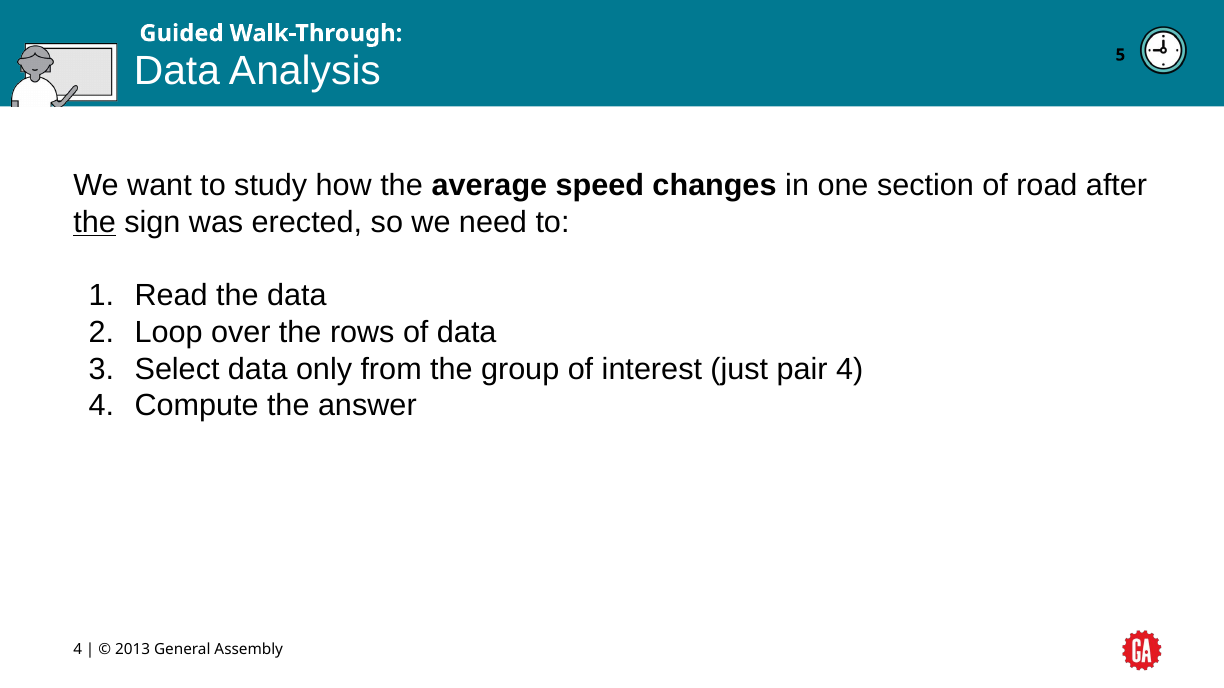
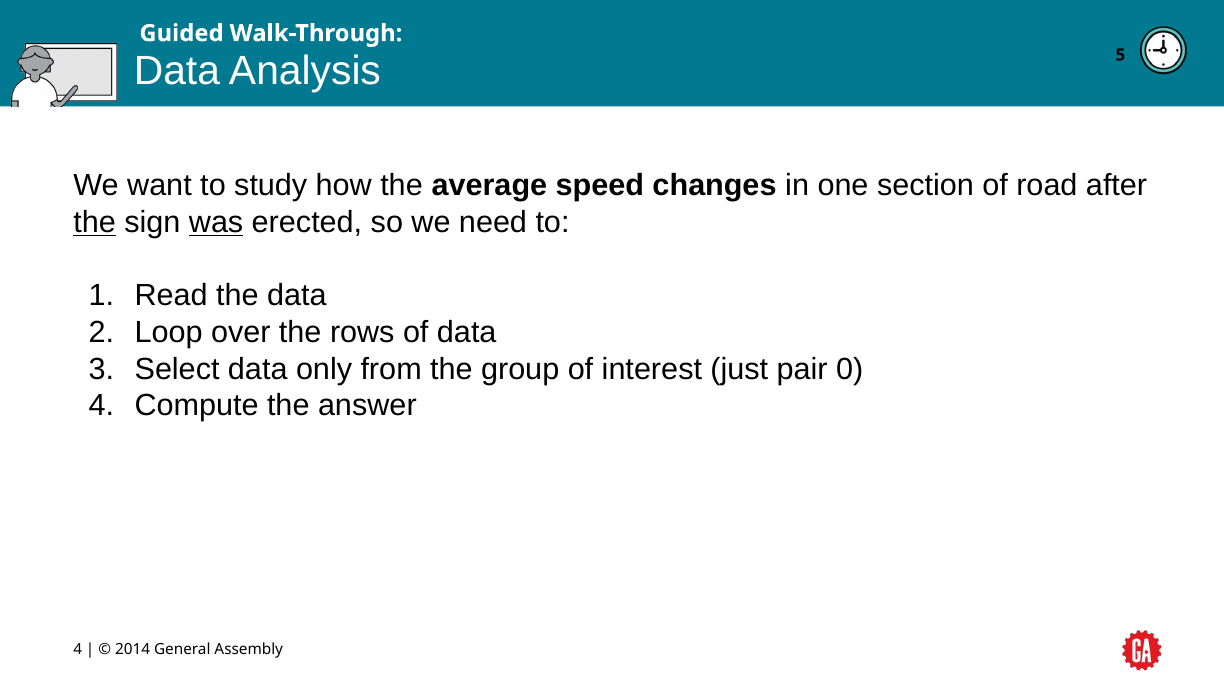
was underline: none -> present (216, 222)
pair 4: 4 -> 0 (850, 369)
2013: 2013 -> 2014 (133, 650)
